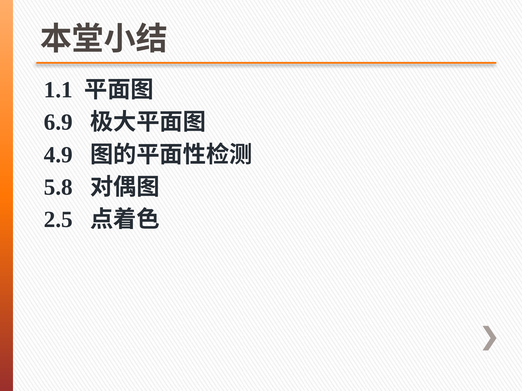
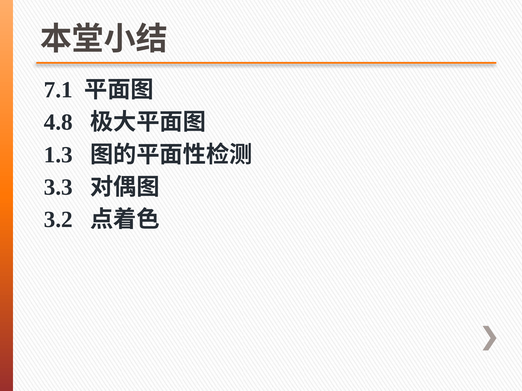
1.1: 1.1 -> 7.1 (58, 90)
6.9: 6.9 -> 4.8 (58, 122)
4.9: 4.9 -> 1.3 (58, 155)
5.8: 5.8 -> 3.3 (58, 187)
2.5: 2.5 -> 3.2 (58, 220)
